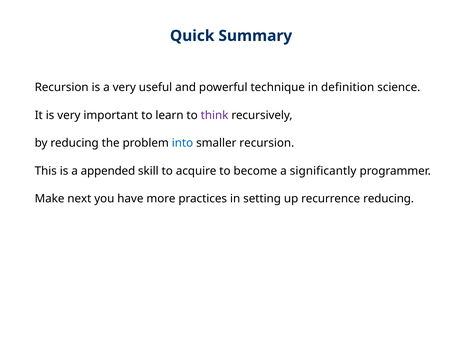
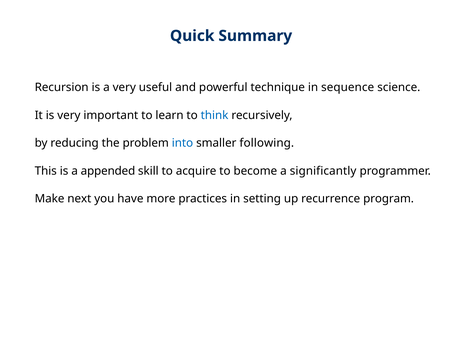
definition: definition -> sequence (348, 87)
think colour: purple -> blue (215, 115)
smaller recursion: recursion -> following (267, 143)
recurrence reducing: reducing -> program (389, 199)
